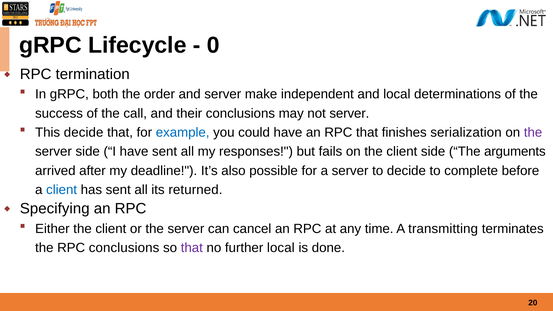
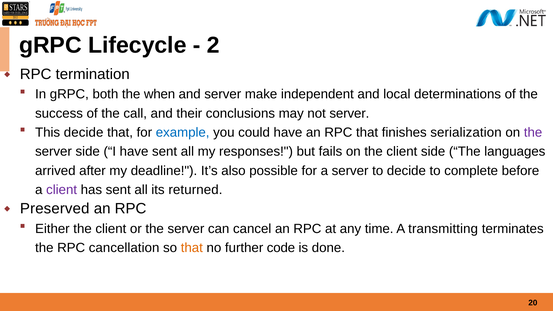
0: 0 -> 2 (213, 45)
order: order -> when (160, 94)
arguments: arguments -> languages (515, 152)
client colour: blue -> purple (62, 190)
Specifying: Specifying -> Preserved (55, 209)
RPC conclusions: conclusions -> cancellation (124, 248)
that colour: purple -> orange (192, 248)
further local: local -> code (281, 248)
